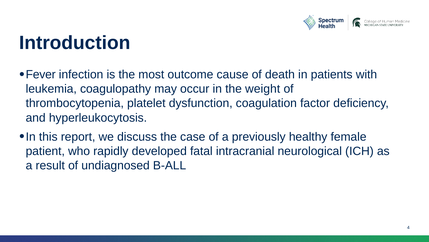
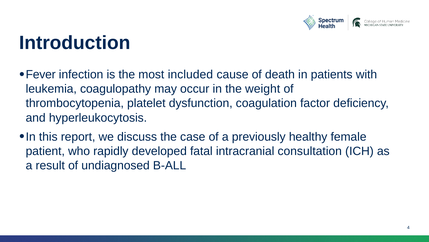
outcome: outcome -> included (190, 74)
neurological: neurological -> consultation (310, 151)
